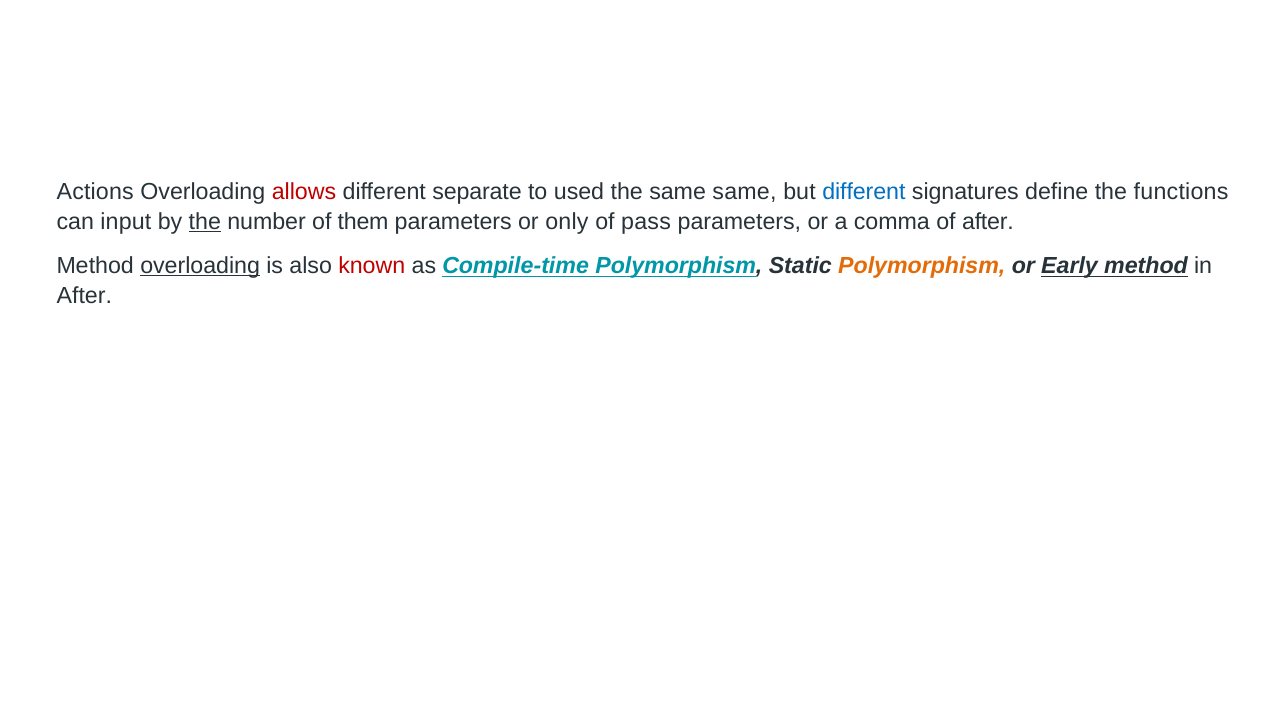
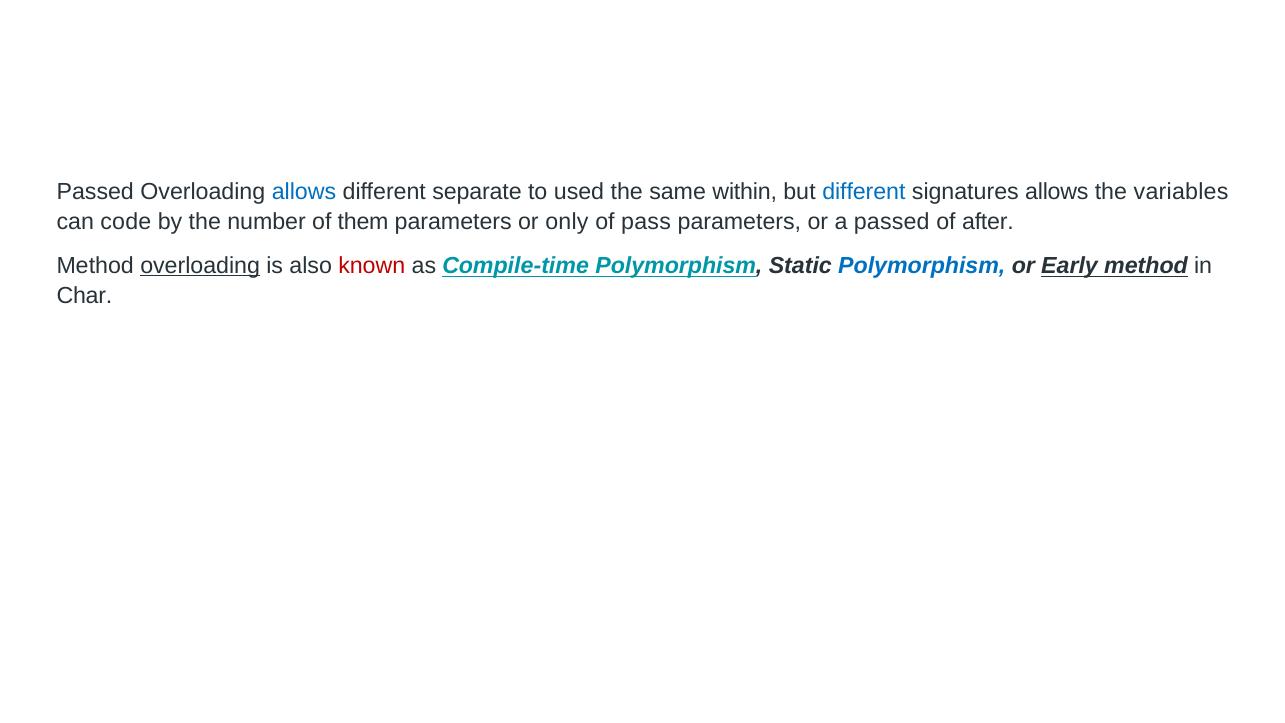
Actions: Actions -> Passed (95, 192)
allows colour: red -> blue (304, 192)
same same: same -> within (745, 192)
signatures define: define -> allows (1057, 192)
functions: functions -> variables (1181, 192)
input: input -> code (126, 222)
the underline: present -> none (205, 222)
a comma: comma -> passed (892, 222)
Polymorphism colour: orange -> blue (922, 266)
After: After -> Char (84, 295)
